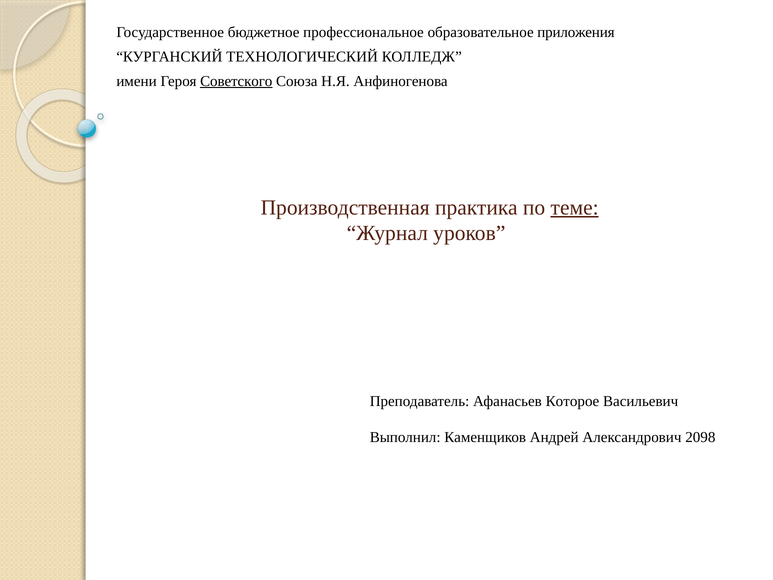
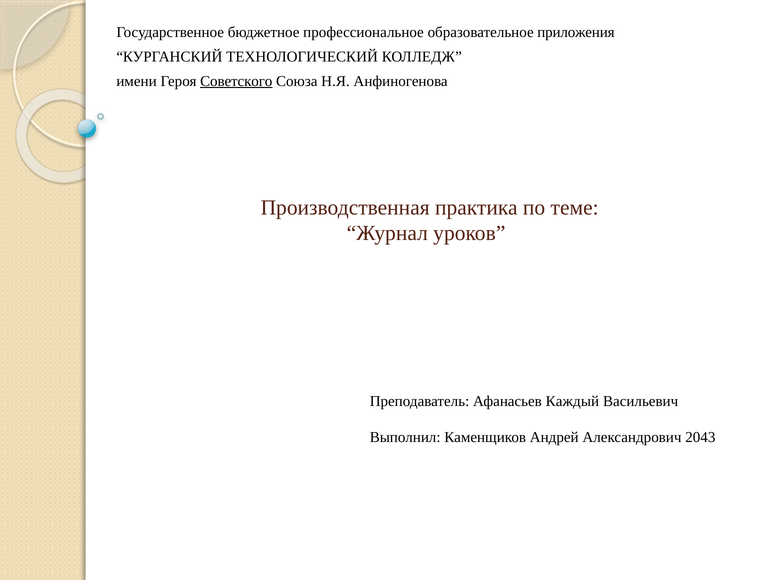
теме underline: present -> none (575, 207)
Которое: Которое -> Каждый (572, 401)
2098: 2098 -> 2043 (700, 437)
